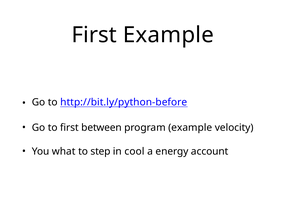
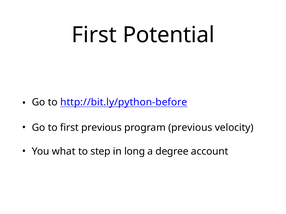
First Example: Example -> Potential (169, 35)
first between: between -> previous (102, 128)
program example: example -> previous (190, 128)
cool: cool -> long (135, 152)
energy: energy -> degree (172, 152)
